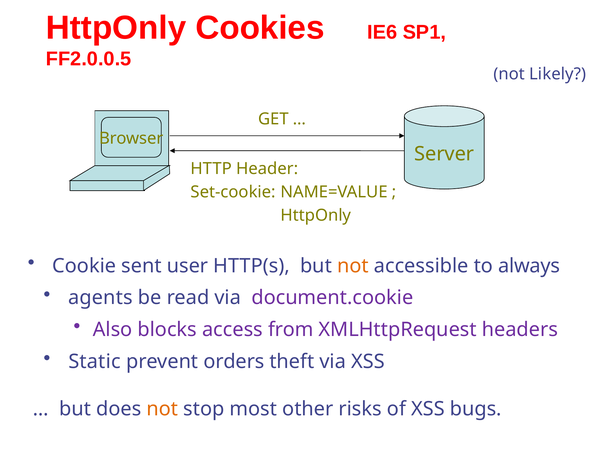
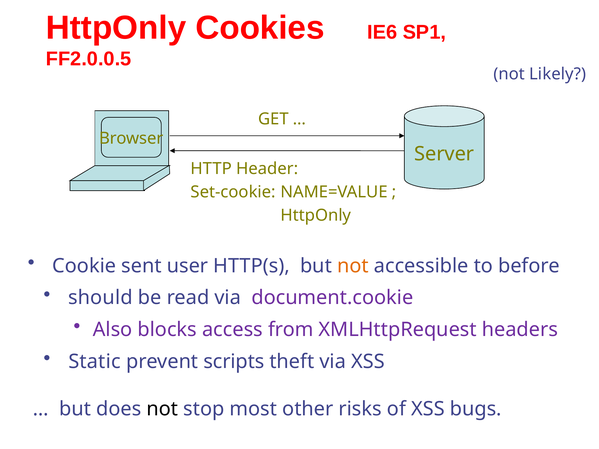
always: always -> before (529, 266)
agents: agents -> should (100, 298)
orders: orders -> scripts (234, 362)
not colour: orange -> black (162, 409)
